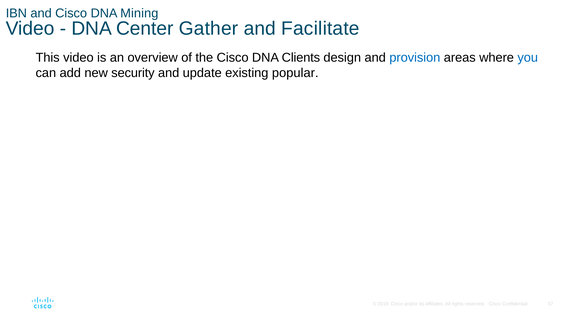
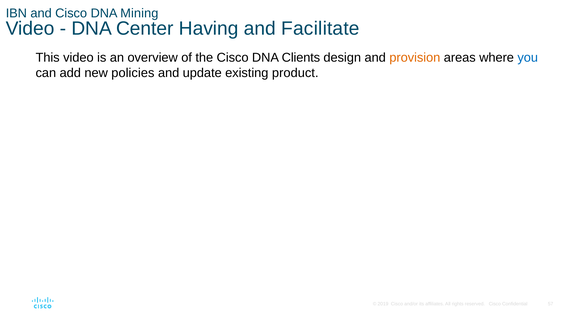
Gather: Gather -> Having (209, 28)
provision colour: blue -> orange (415, 57)
security: security -> policies (133, 73)
popular: popular -> product (295, 73)
